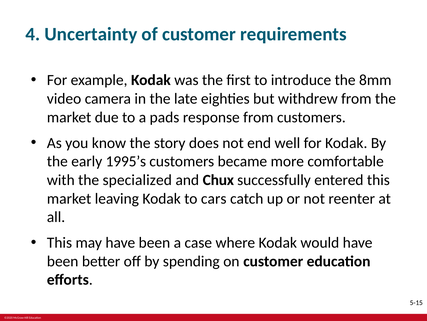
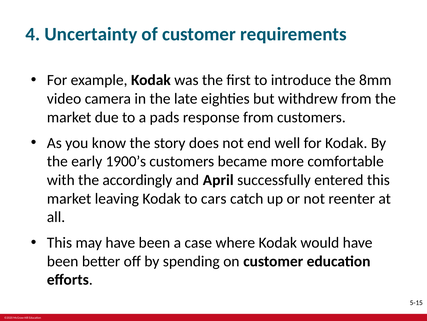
1995’s: 1995’s -> 1900’s (126, 161)
specialized: specialized -> accordingly (137, 180)
Chux: Chux -> April (218, 180)
